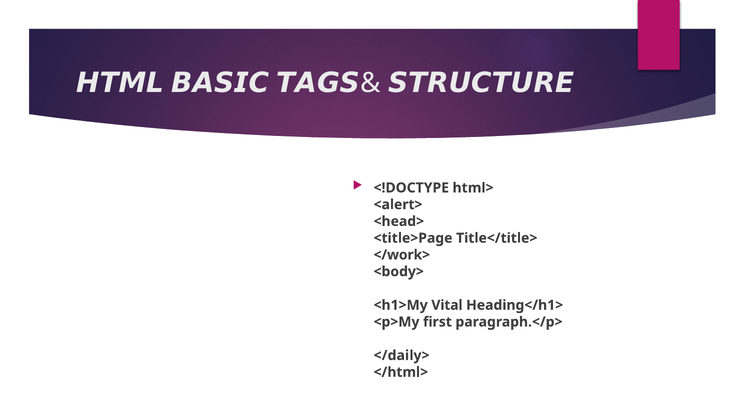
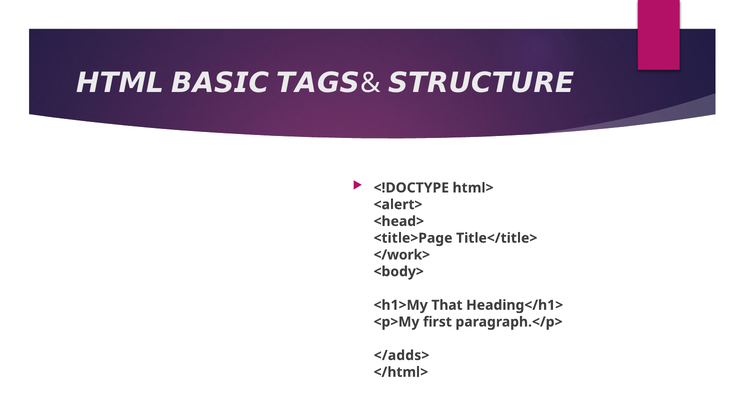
Vital: Vital -> That (447, 305)
</daily>: </daily> -> </adds> (402, 355)
